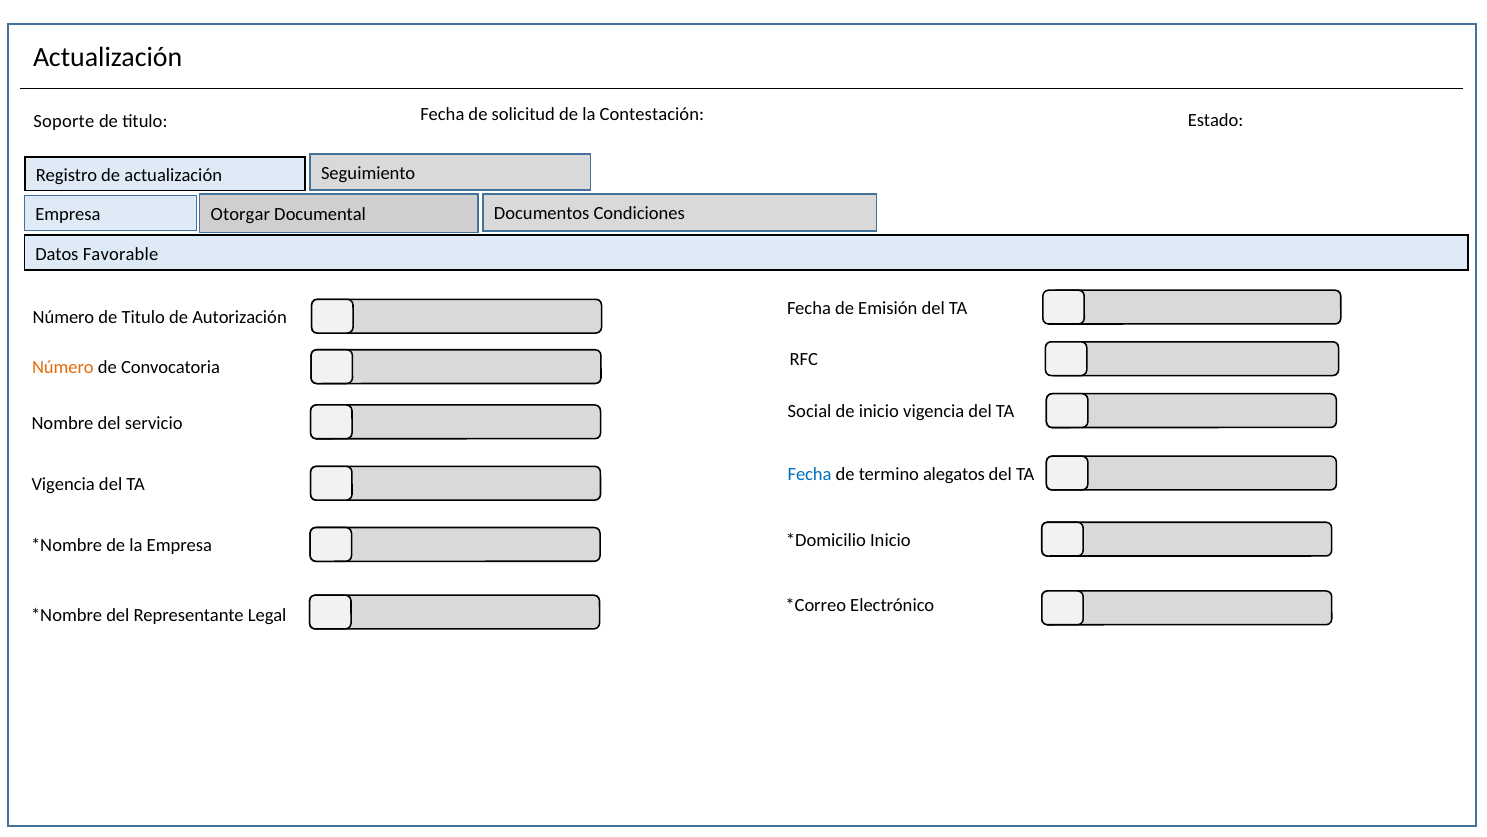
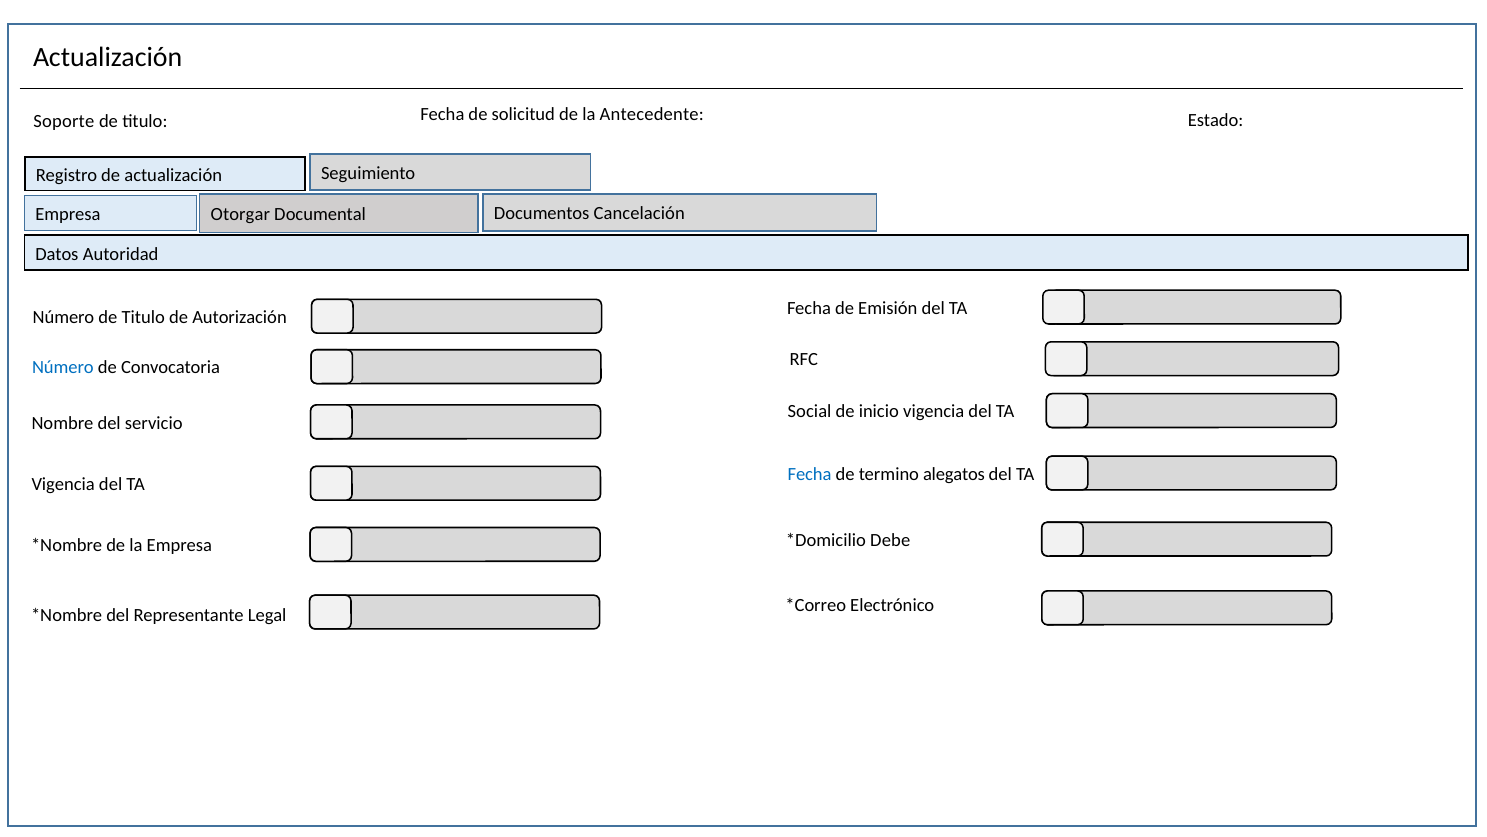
Contestación: Contestación -> Antecedente (652, 114)
Condiciones: Condiciones -> Cancelación (639, 214)
Favorable: Favorable -> Autoridad (121, 254)
Número colour: orange -> blue (63, 367)
Inicio: Inicio -> Debe (890, 540)
